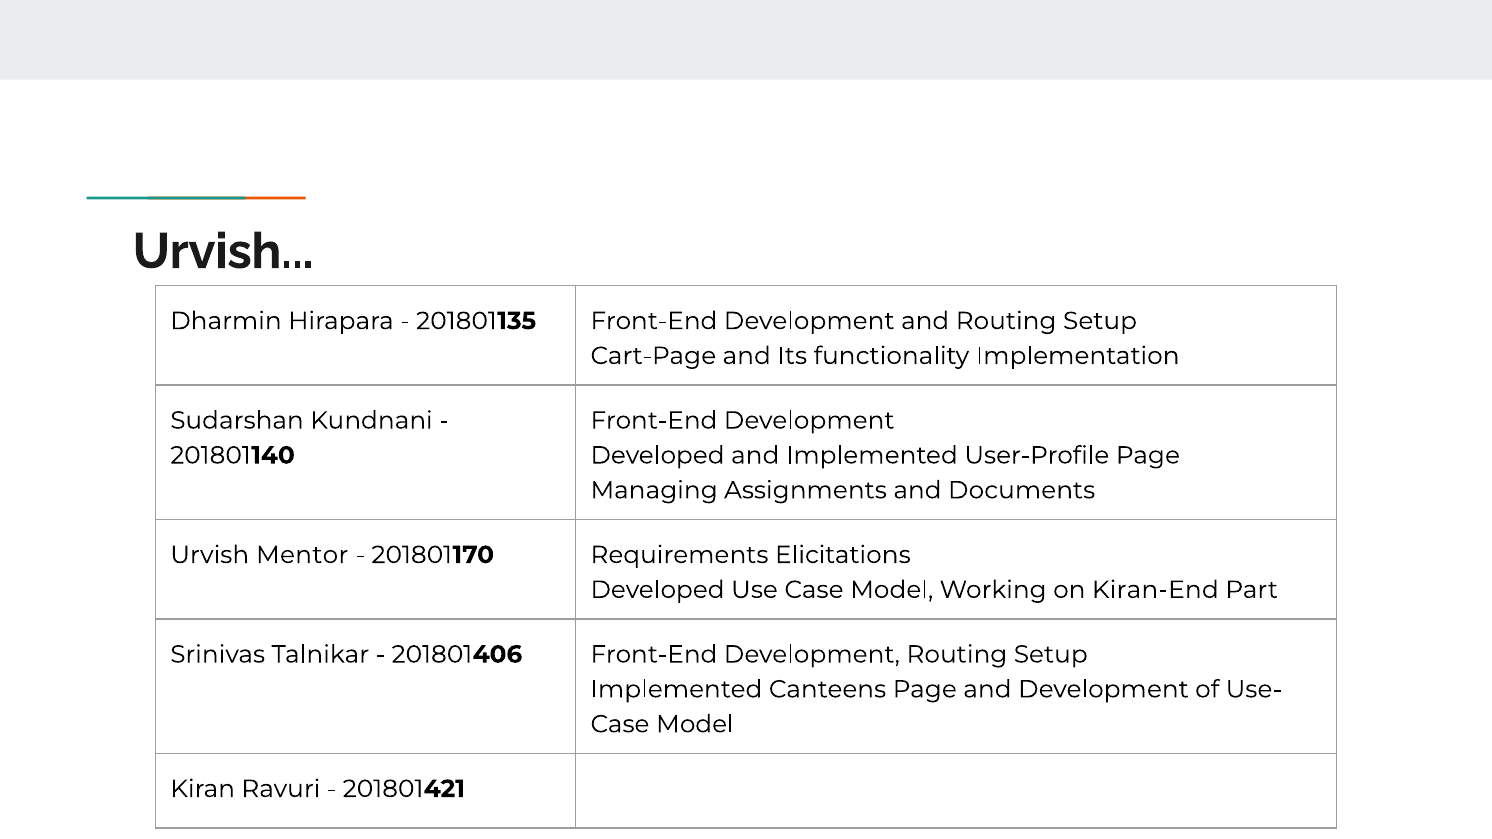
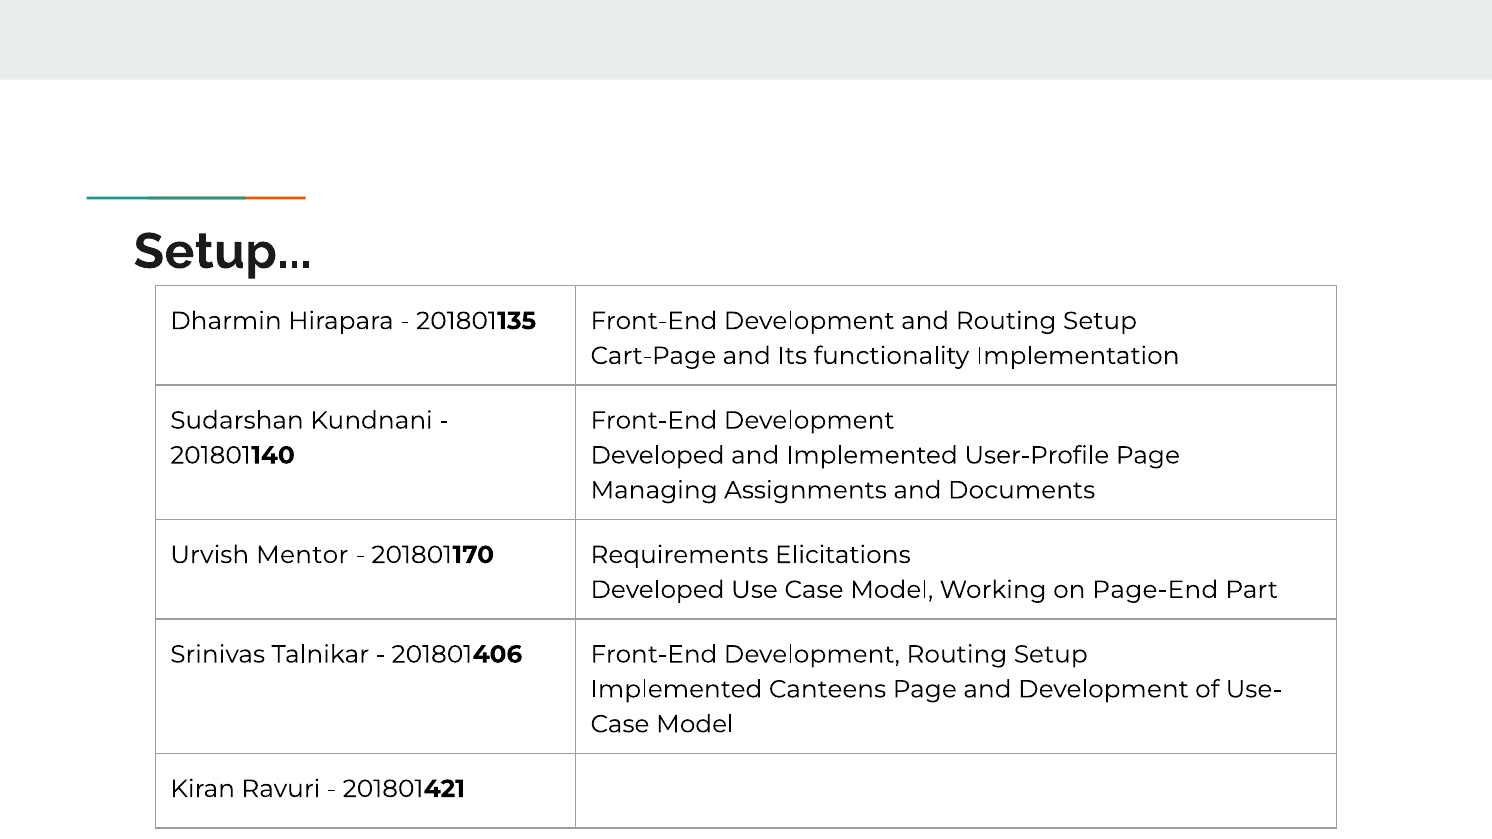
Urvish: Urvish -> Setup (223, 252)
Kiran-End: Kiran-End -> Page-End (1155, 590)
